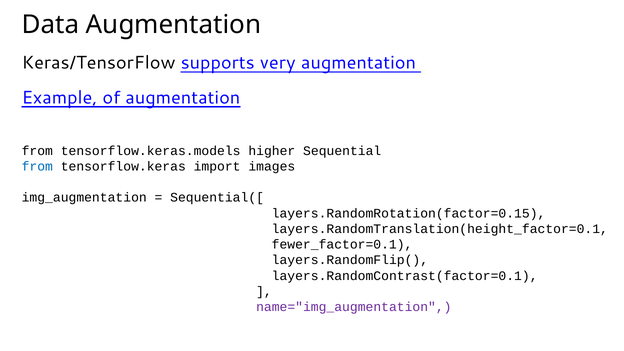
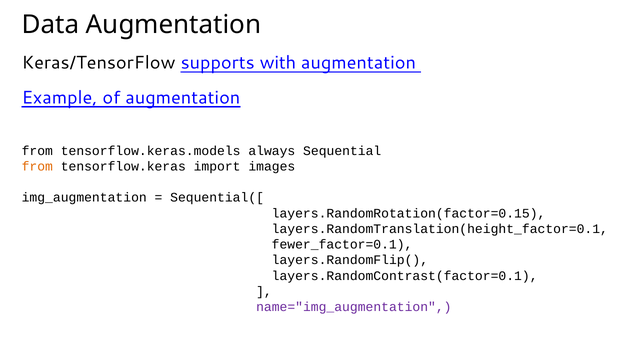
very: very -> with (278, 63)
higher: higher -> always (272, 151)
from colour: blue -> orange (37, 166)
